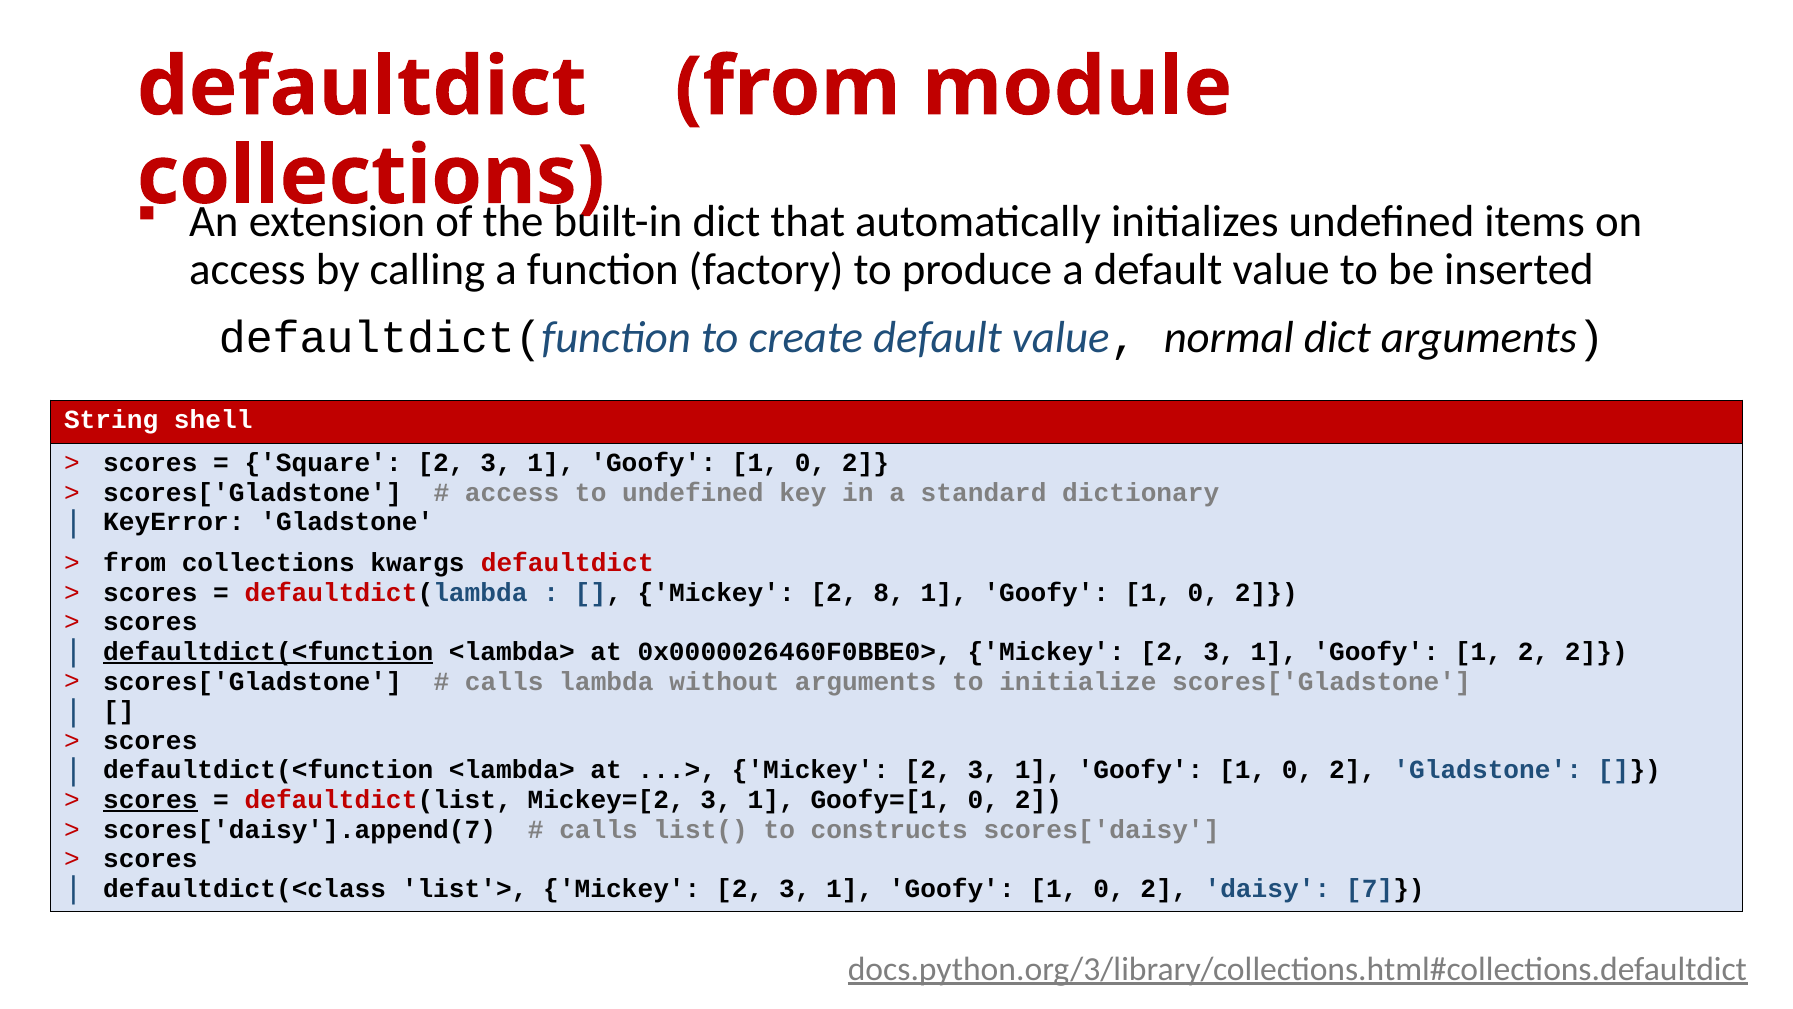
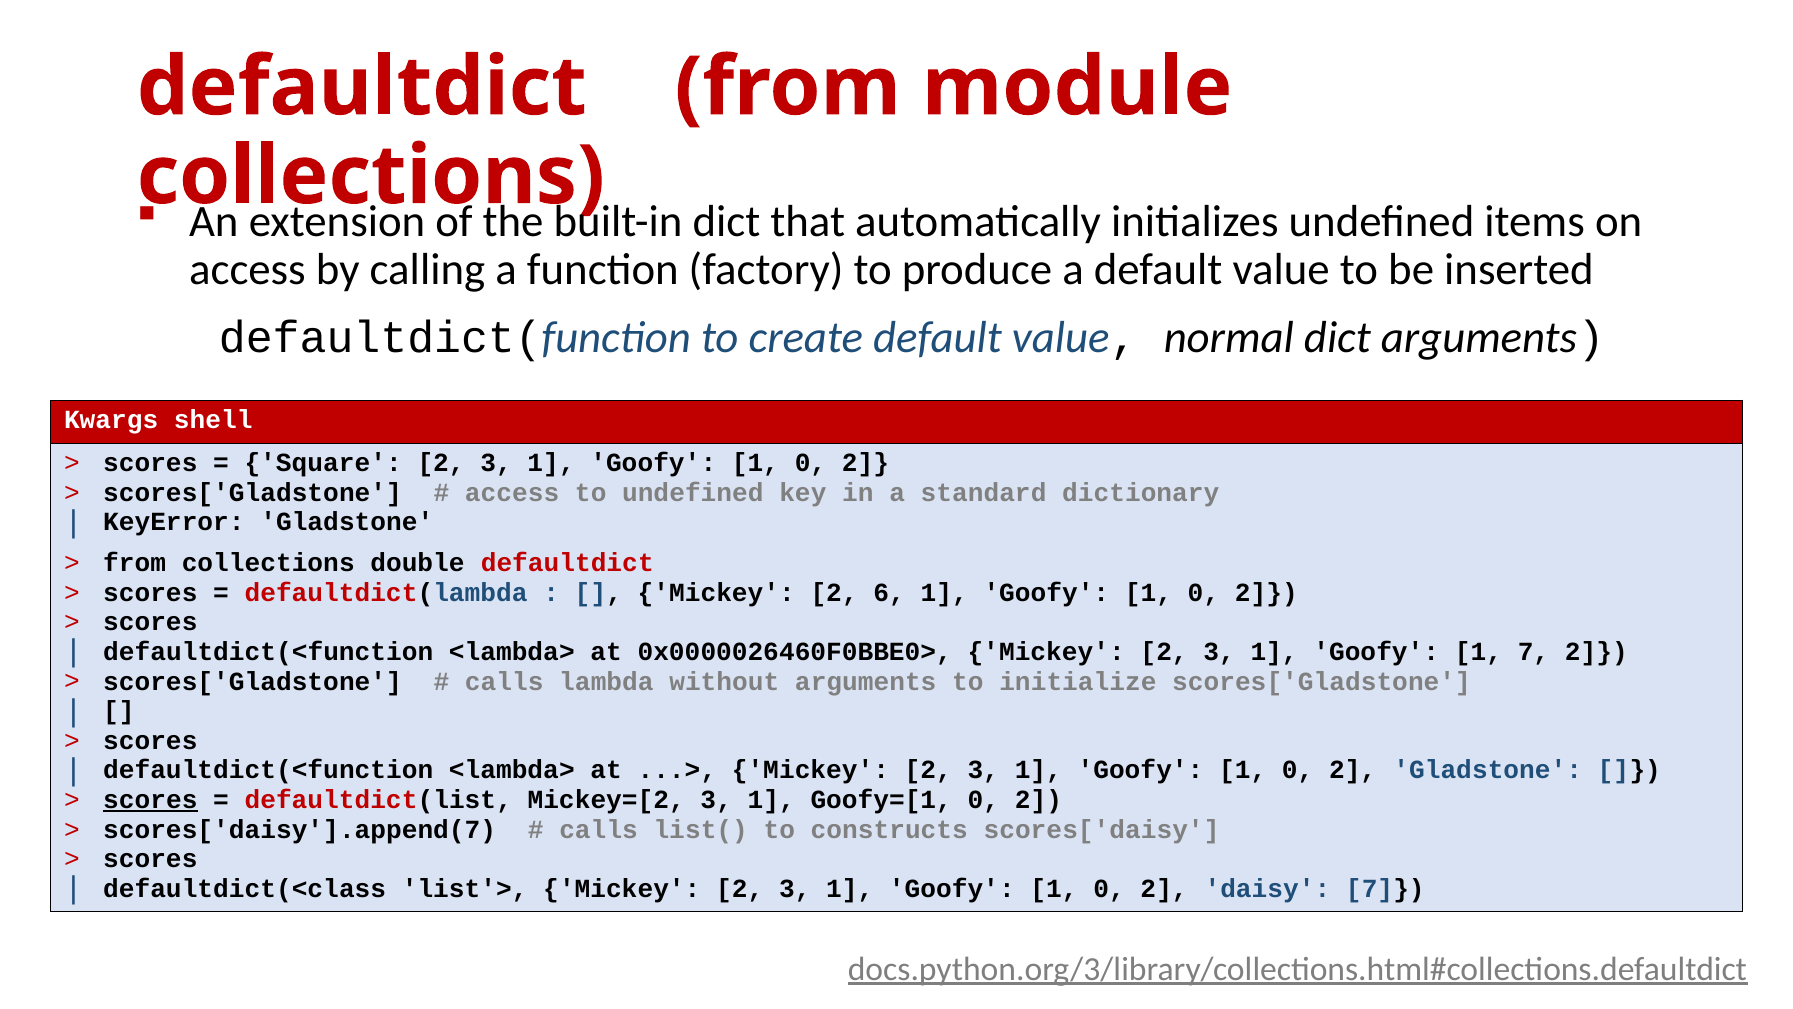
String: String -> Kwargs (111, 420)
kwargs: kwargs -> double (417, 563)
8: 8 -> 6 (889, 592)
defaultdict(<function underline: present -> none (268, 652)
1 2: 2 -> 7 (1533, 652)
